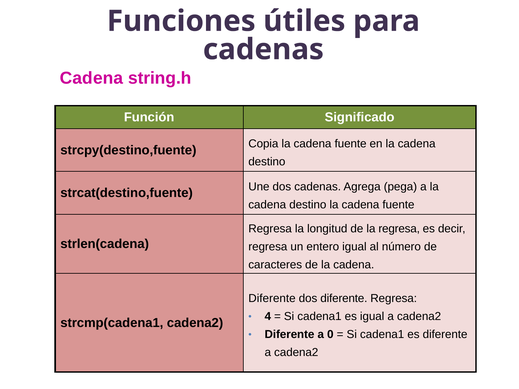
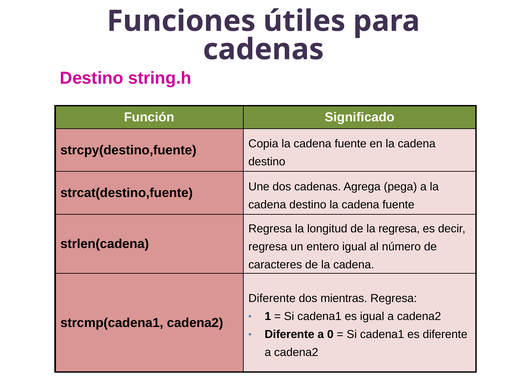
Cadena: Cadena -> Destino (92, 78)
dos diferente: diferente -> mientras (344, 299)
4: 4 -> 1 (268, 317)
